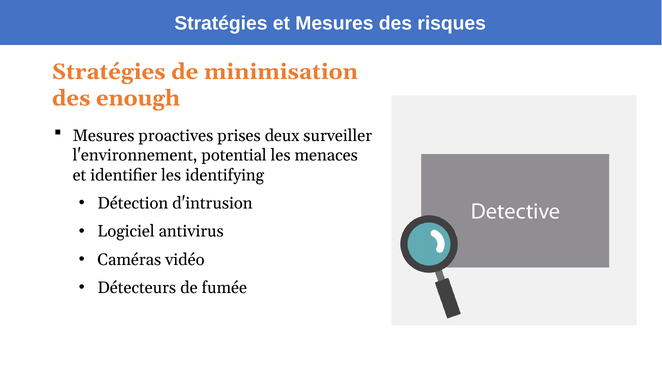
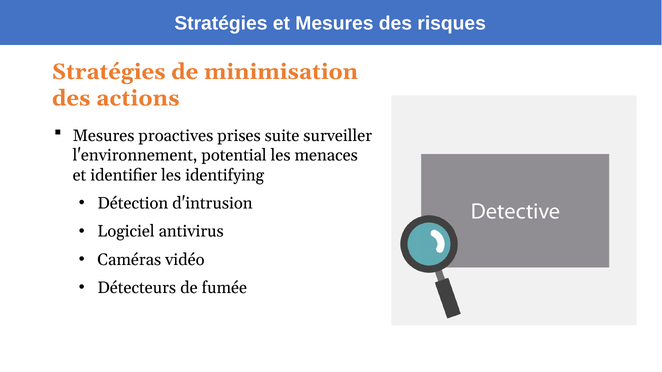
enough: enough -> actions (138, 98)
deux: deux -> suite (282, 136)
